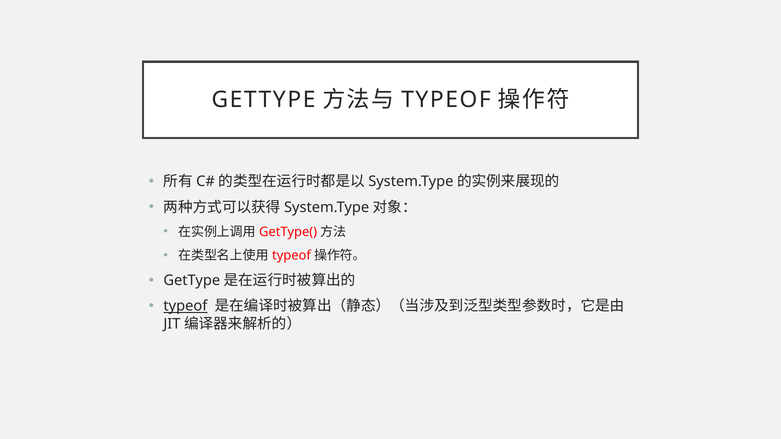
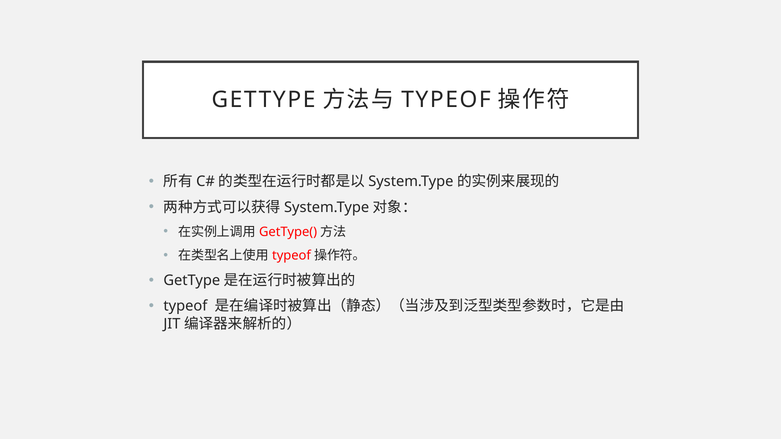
typeof underline: present -> none (185, 306)
